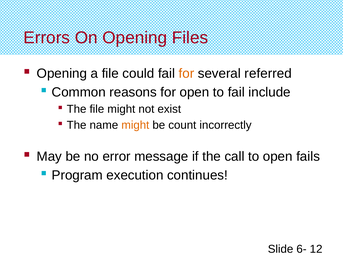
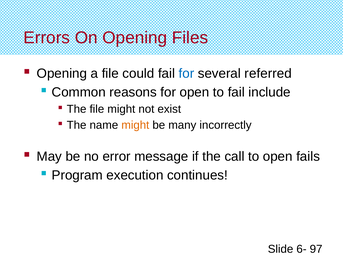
for colour: orange -> blue (186, 74)
count: count -> many (182, 125)
12: 12 -> 97 (316, 249)
